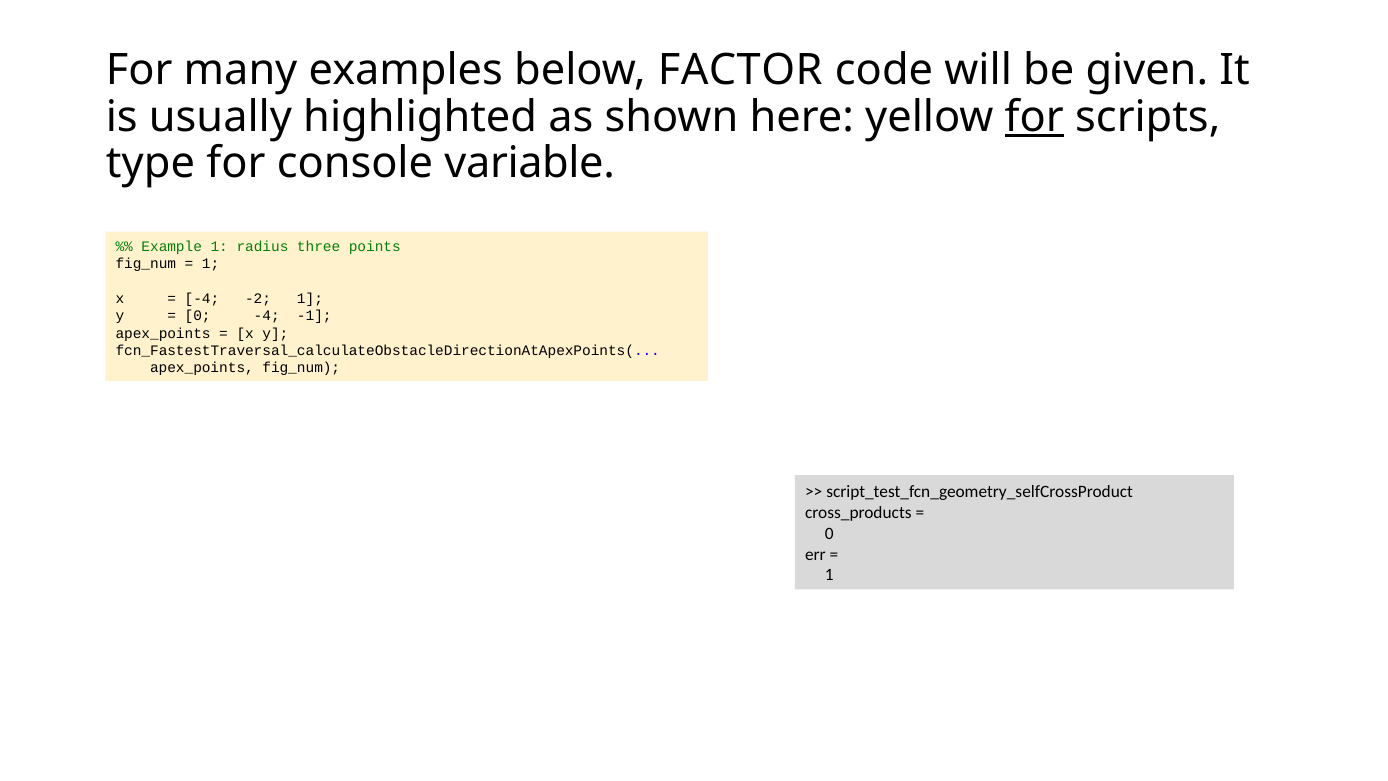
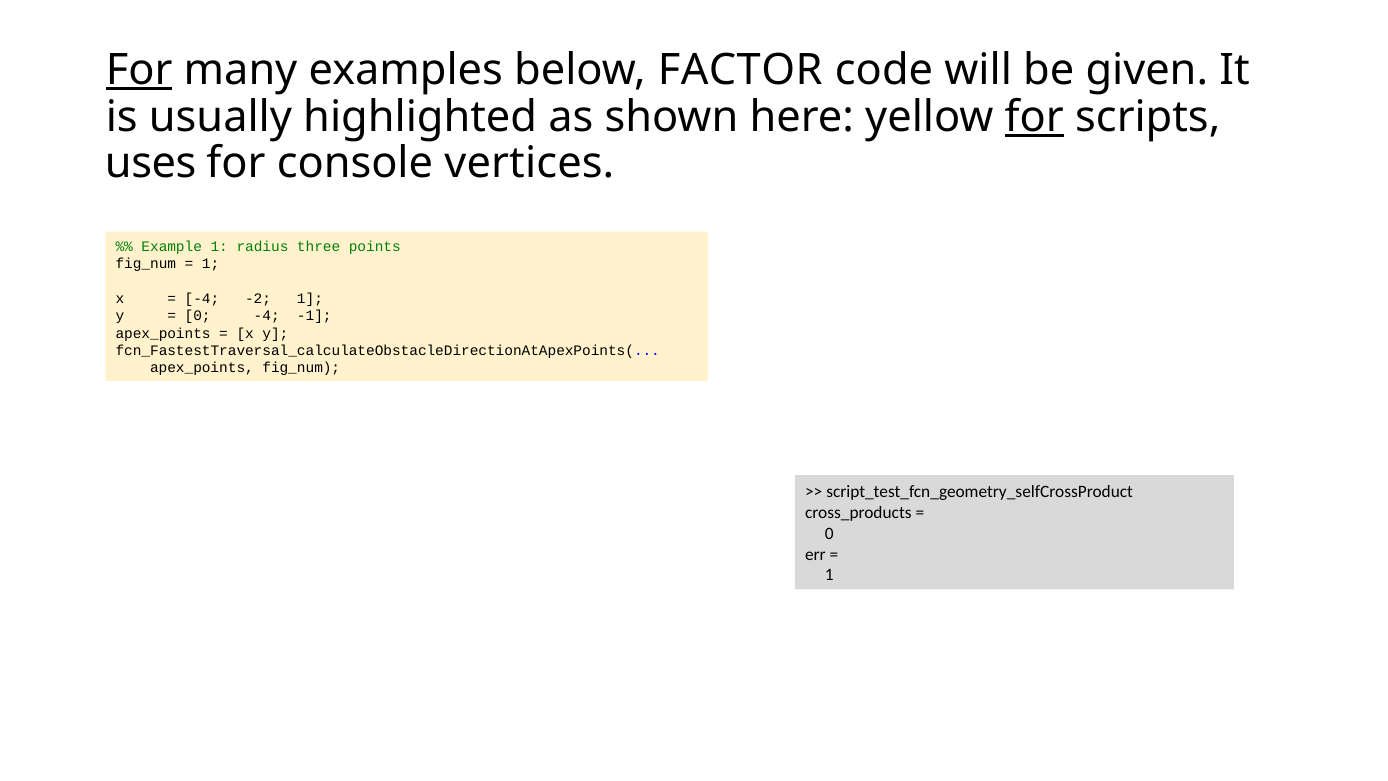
For underline: none -> present (139, 70)
type: type -> uses (151, 164)
variable: variable -> vertices (529, 164)
